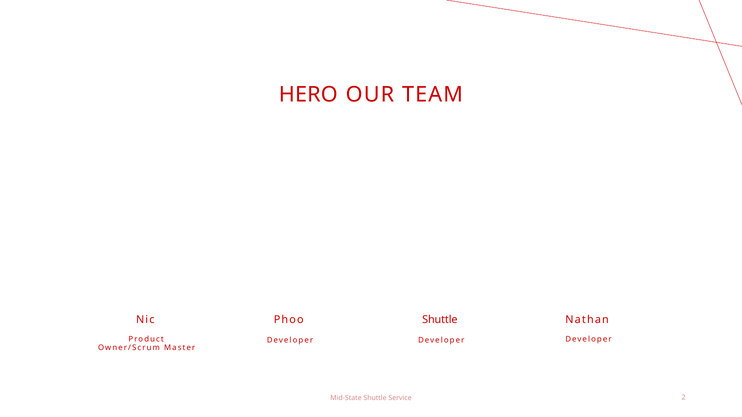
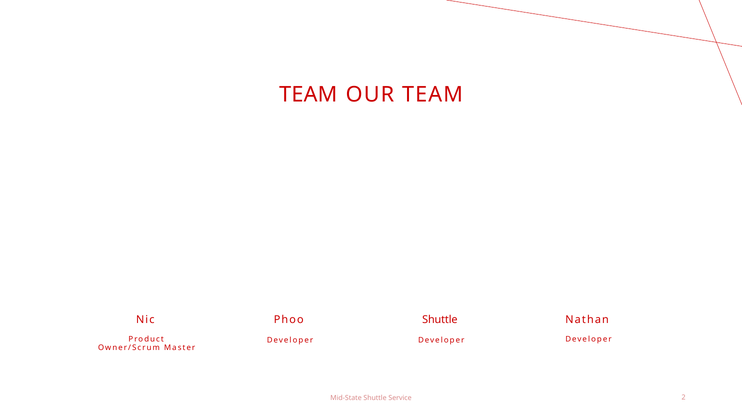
HERO: HERO -> TEAM (308, 94)
